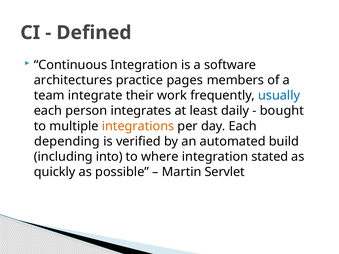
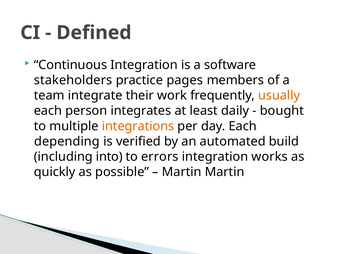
architectures: architectures -> stakeholders (73, 80)
usually colour: blue -> orange (279, 96)
where: where -> errors (160, 157)
stated: stated -> works (270, 157)
Martin Servlet: Servlet -> Martin (225, 172)
